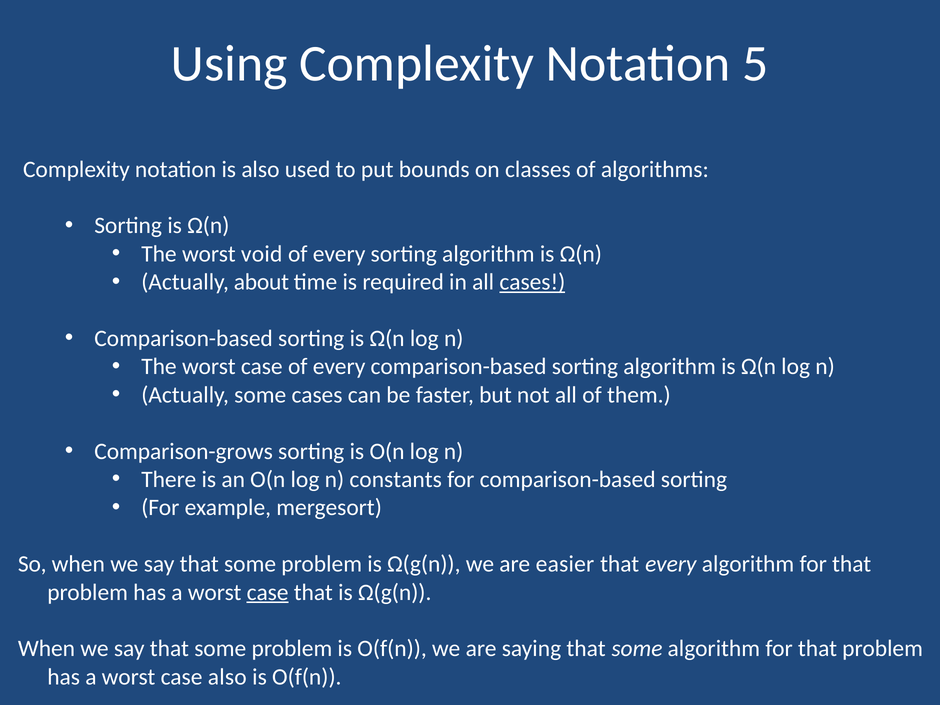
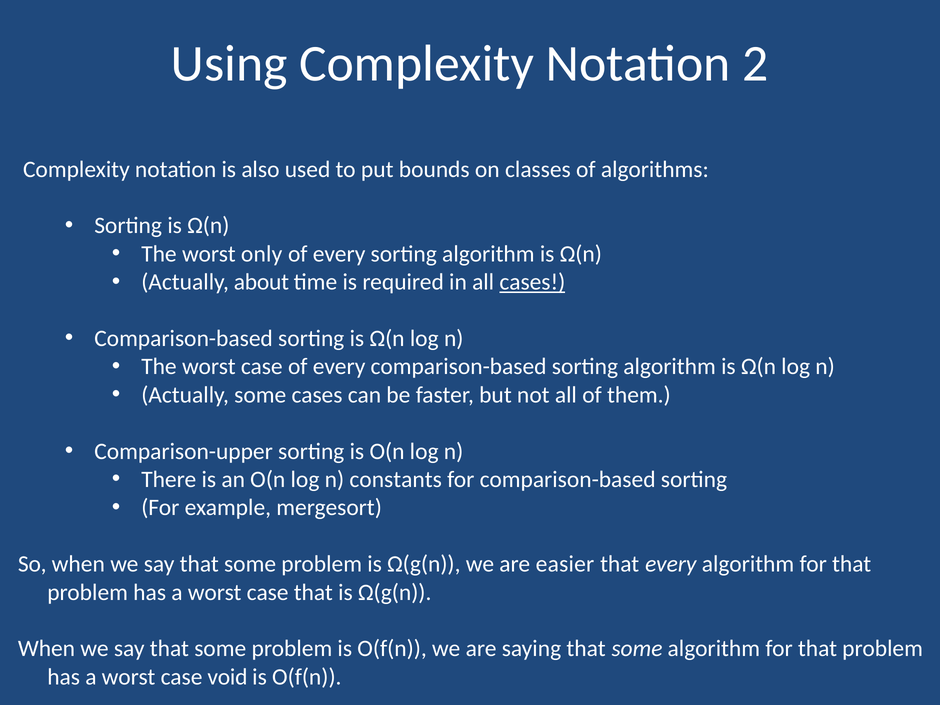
5: 5 -> 2 (755, 64)
void: void -> only (262, 254)
Comparison-grows: Comparison-grows -> Comparison-upper (184, 451)
case underline: present -> none (268, 592)
case also: also -> void (227, 677)
